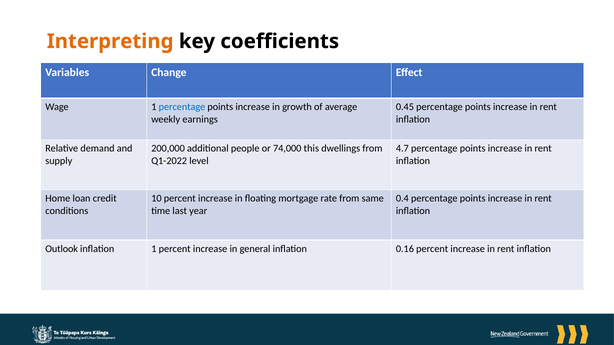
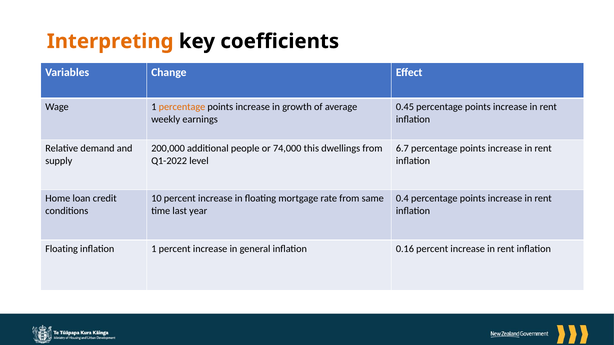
percentage colour: blue -> orange (182, 107)
4.7: 4.7 -> 6.7 (402, 148)
Outlook: Outlook -> Floating (62, 249)
